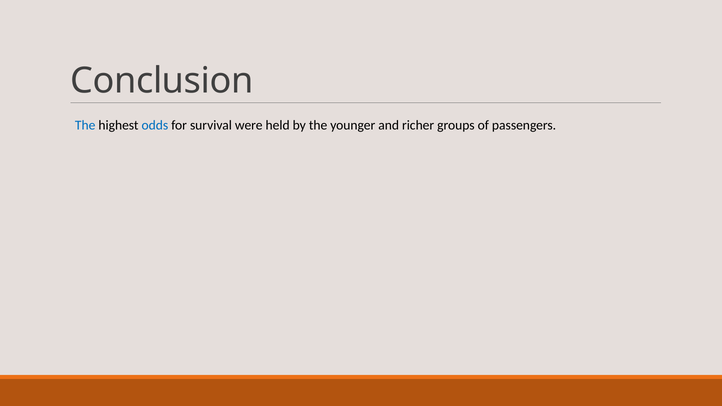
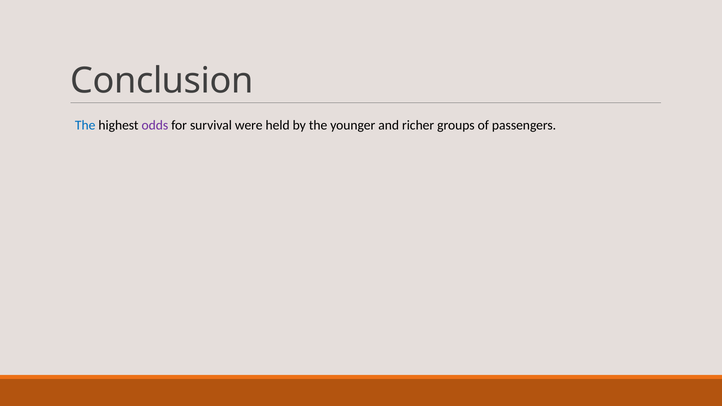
odds colour: blue -> purple (155, 125)
